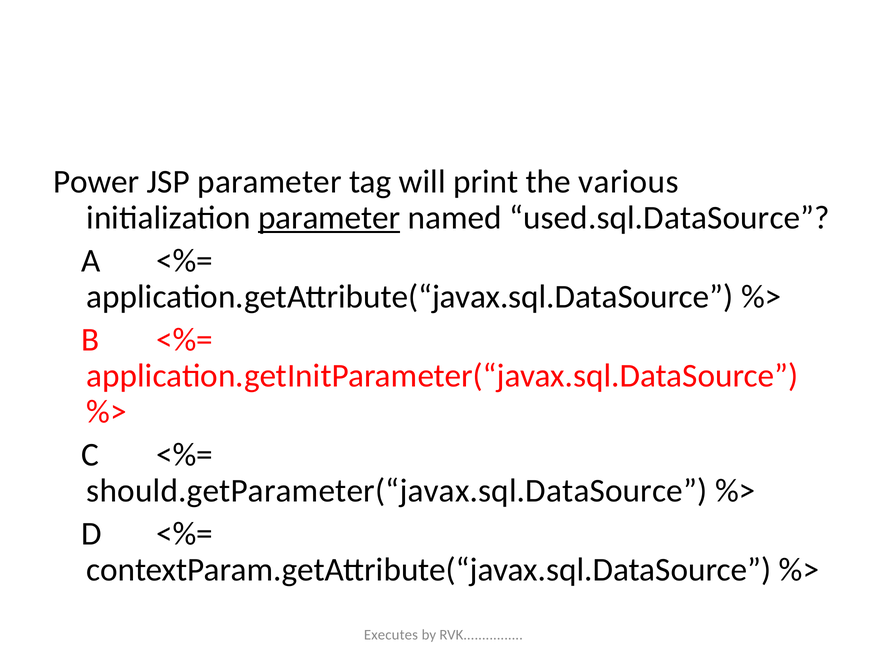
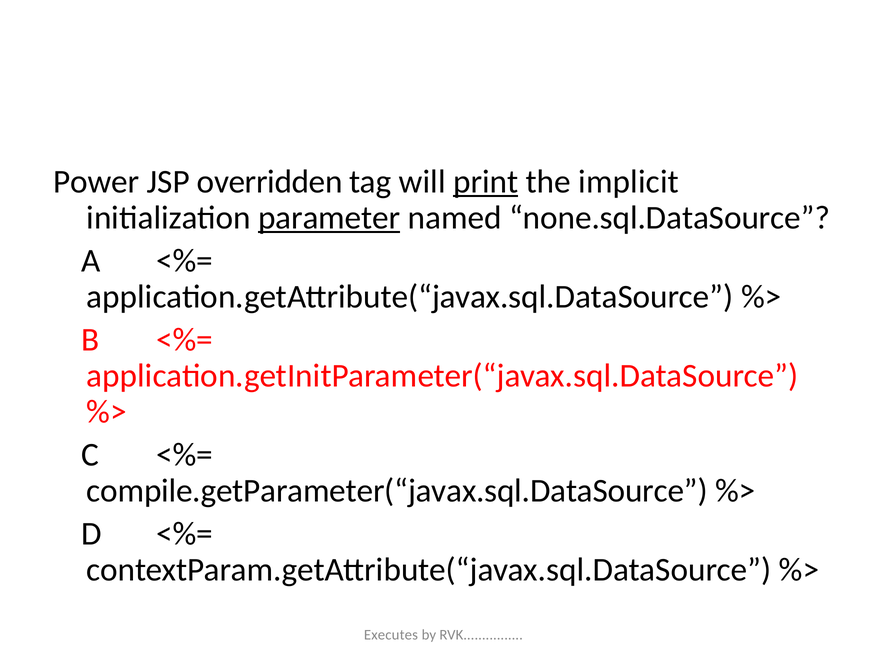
JSP parameter: parameter -> overridden (270, 182)
print underline: none -> present (486, 182)
various: various -> implicit (629, 182)
used.sql.DataSource: used.sql.DataSource -> none.sql.DataSource (670, 218)
should.getParameter(“javax.sql.DataSource: should.getParameter(“javax.sql.DataSource -> compile.getParameter(“javax.sql.DataSource (397, 491)
